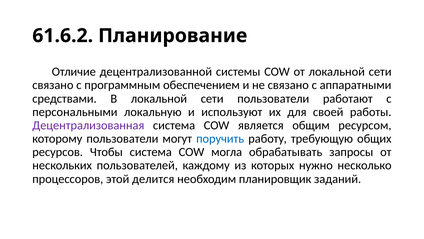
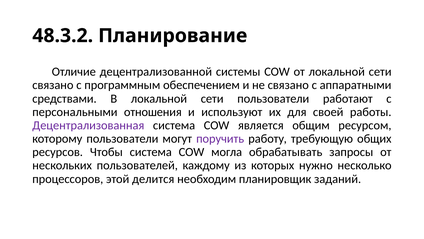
61.6.2: 61.6.2 -> 48.3.2 (63, 36)
локальную: локальную -> отношения (153, 112)
поручить colour: blue -> purple (220, 138)
